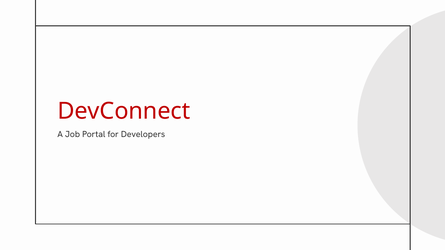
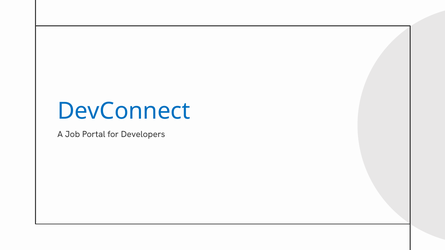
DevConnect colour: red -> blue (124, 111)
